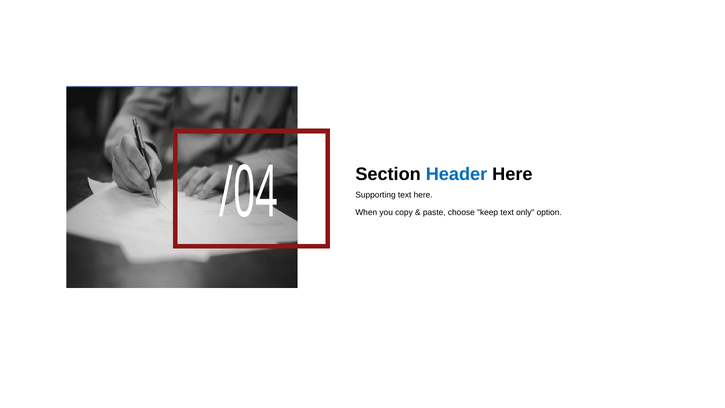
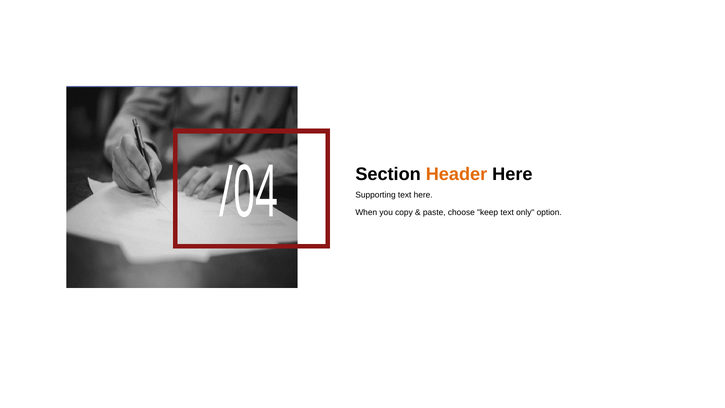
Header colour: blue -> orange (456, 174)
